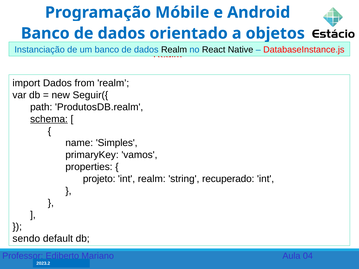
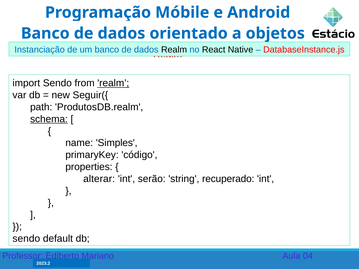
import Dados: Dados -> Sendo (57, 83)
realm underline: none -> present (113, 83)
vamos: vamos -> código (139, 155)
projeto: projeto -> alterar (99, 179)
int realm: realm -> serão (152, 179)
